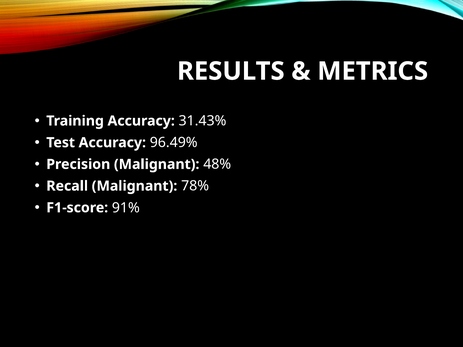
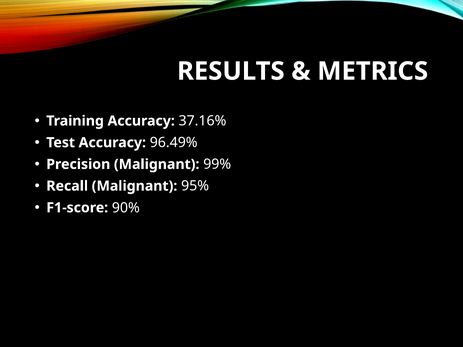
31.43%: 31.43% -> 37.16% (202, 121)
48%: 48% -> 99% (217, 164)
78%: 78% -> 95% (195, 186)
91%: 91% -> 90% (126, 208)
